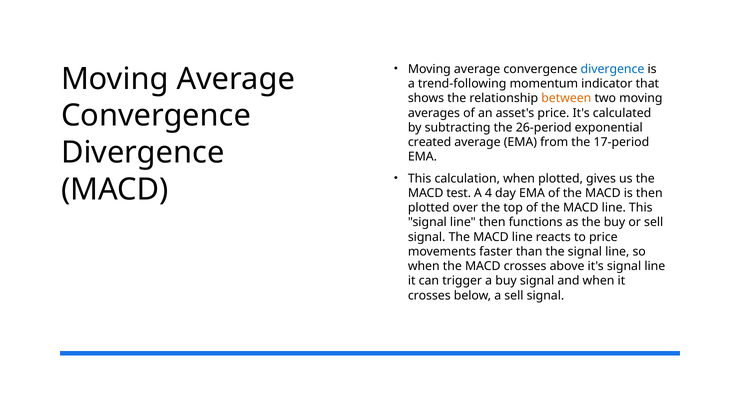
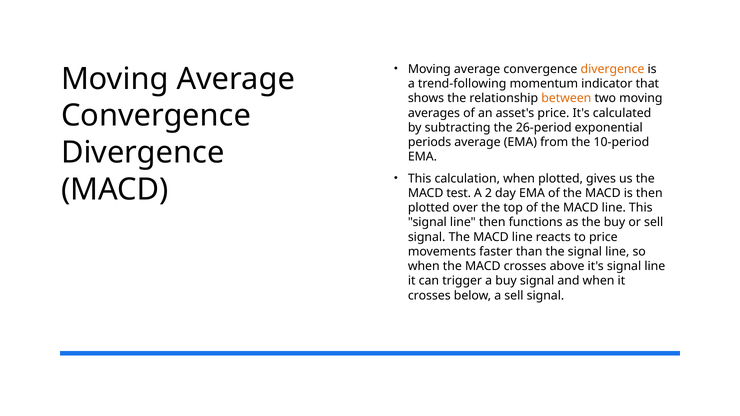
divergence colour: blue -> orange (613, 69)
created: created -> periods (430, 142)
17-period: 17-period -> 10-period (621, 142)
4: 4 -> 2 (488, 193)
